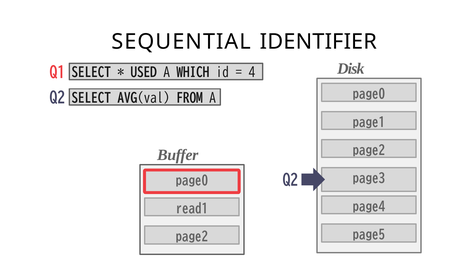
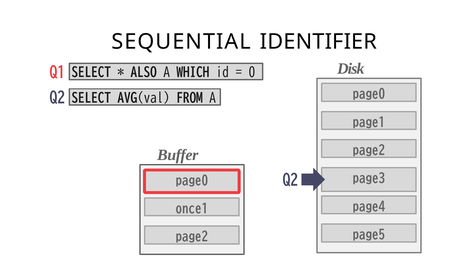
USED: USED -> ALSO (144, 73)
4: 4 -> 0 (252, 73)
read1: read1 -> once1 (192, 209)
